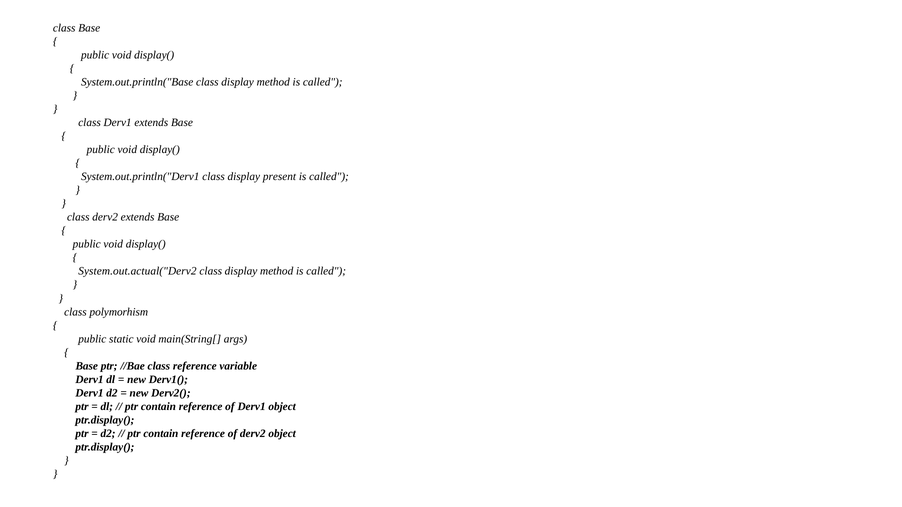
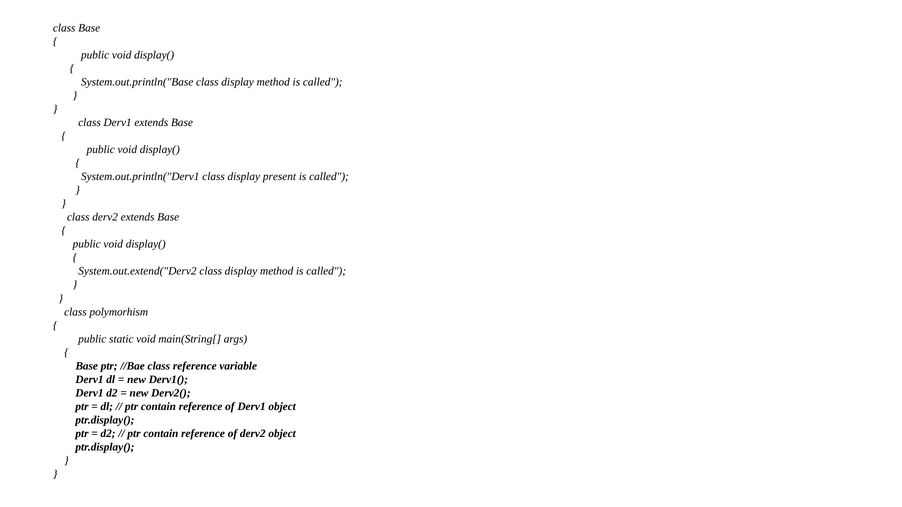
System.out.actual("Derv2: System.out.actual("Derv2 -> System.out.extend("Derv2 (137, 271)
